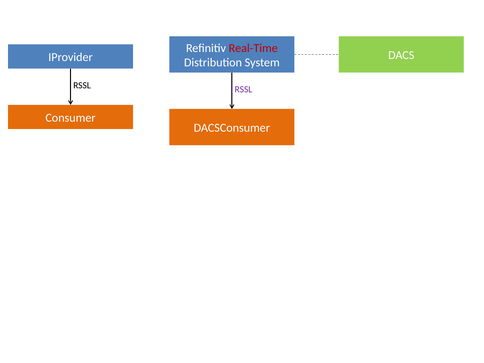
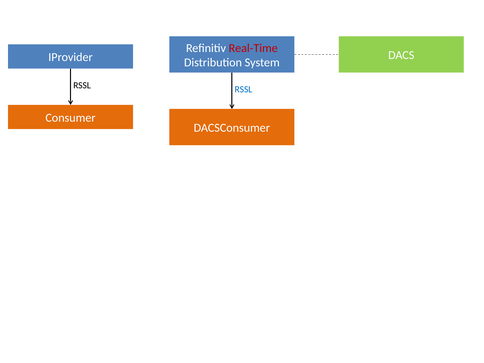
RSSL colour: purple -> blue (243, 89)
